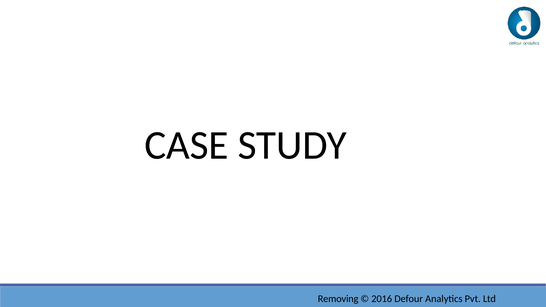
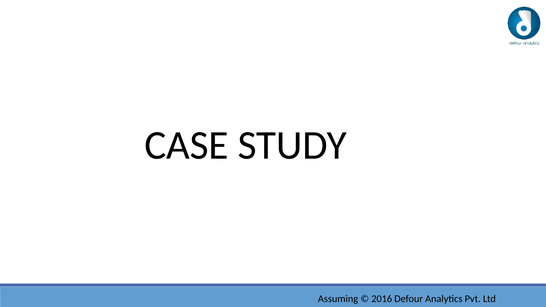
Removing: Removing -> Assuming (338, 299)
